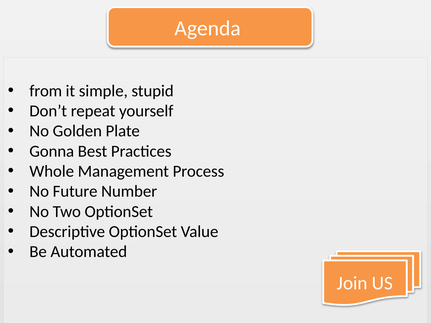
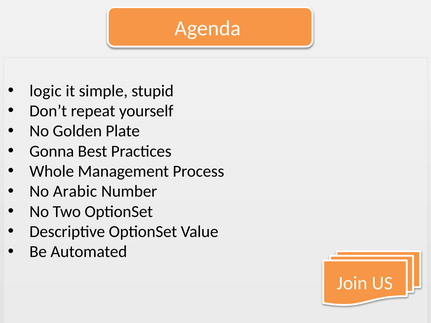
from: from -> logic (46, 91)
Future: Future -> Arabic (75, 192)
